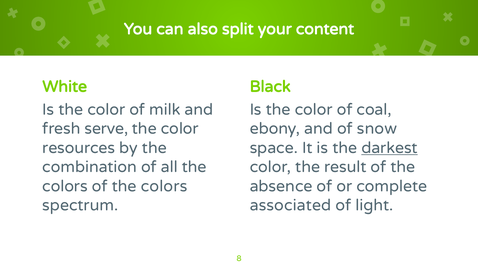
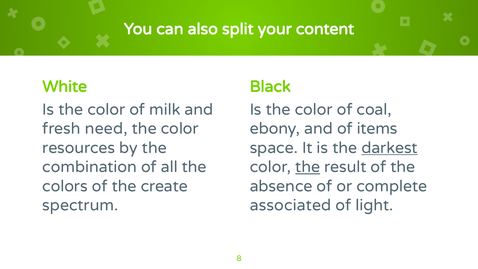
serve: serve -> need (106, 129)
snow: snow -> items (377, 129)
the underline: none -> present (308, 167)
of the colors: colors -> create (164, 186)
